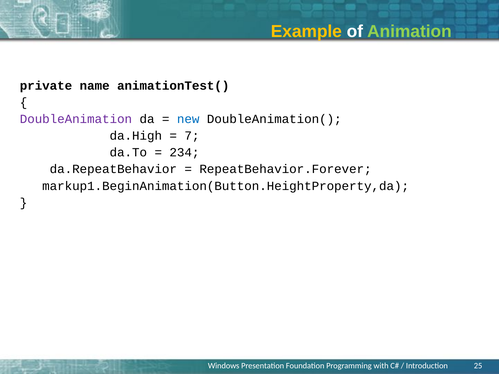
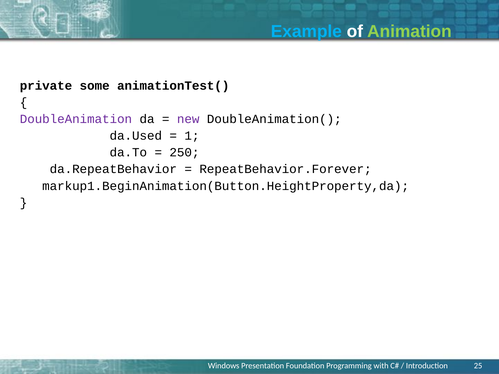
Example colour: yellow -> light blue (306, 32)
name: name -> some (95, 86)
new colour: blue -> purple (188, 119)
da.High: da.High -> da.Used (136, 136)
7: 7 -> 1 (192, 136)
234: 234 -> 250 (184, 153)
